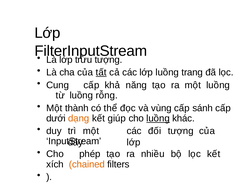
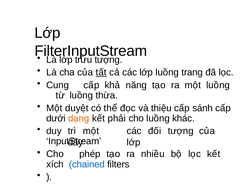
rỗng: rỗng -> thừa (107, 95)
thành: thành -> duyệt (77, 108)
vùng: vùng -> thiệu (161, 108)
giúp: giúp -> phải (117, 118)
luồng underline: present -> none (158, 118)
chained colour: orange -> blue (87, 164)
